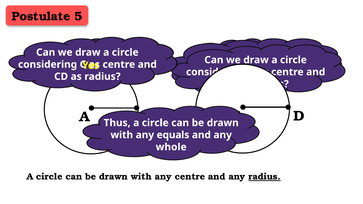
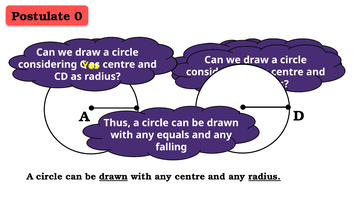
5: 5 -> 0 (78, 16)
whole: whole -> falling (171, 147)
drawn underline: none -> present (113, 177)
